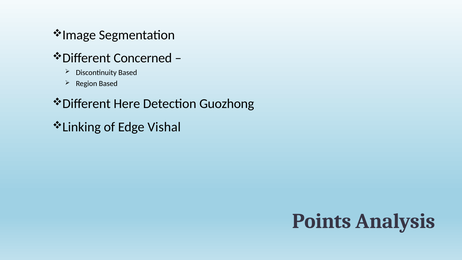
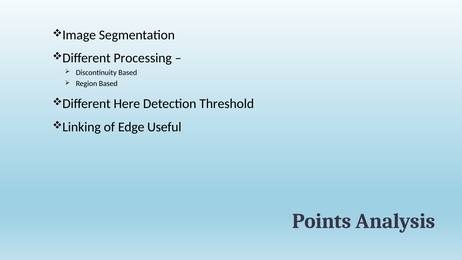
Concerned: Concerned -> Processing (143, 58)
Guozhong: Guozhong -> Threshold (227, 104)
Vishal: Vishal -> Useful (164, 127)
